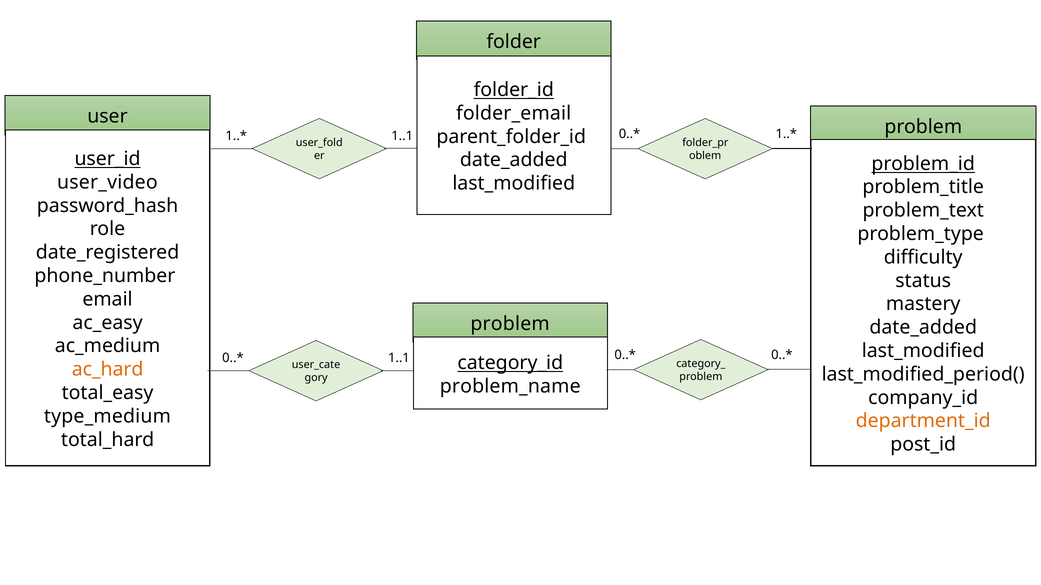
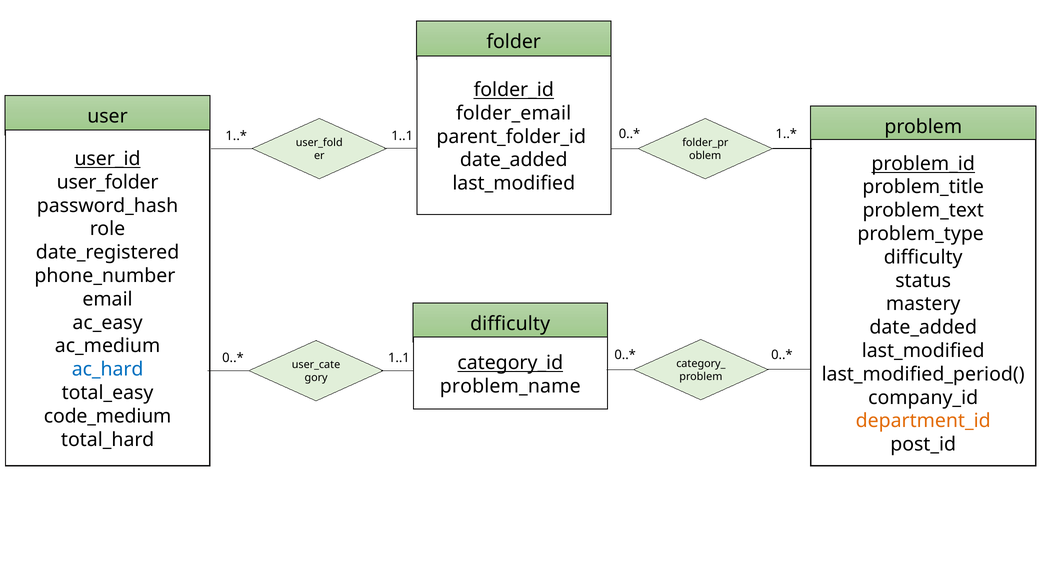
user_video: user_video -> user_folder (108, 182)
problem: problem -> difficulty (510, 324)
ac_hard colour: orange -> blue (108, 370)
type_medium: type_medium -> code_medium (108, 417)
